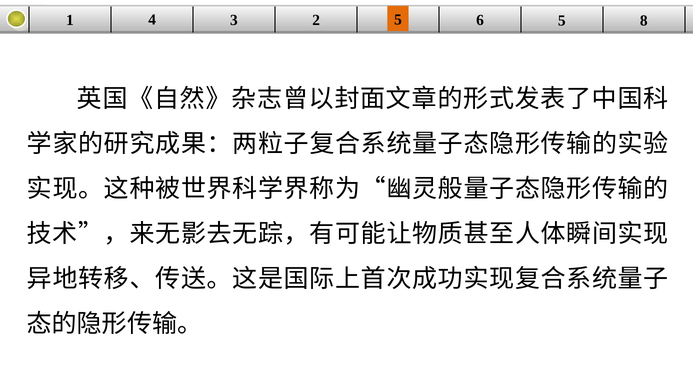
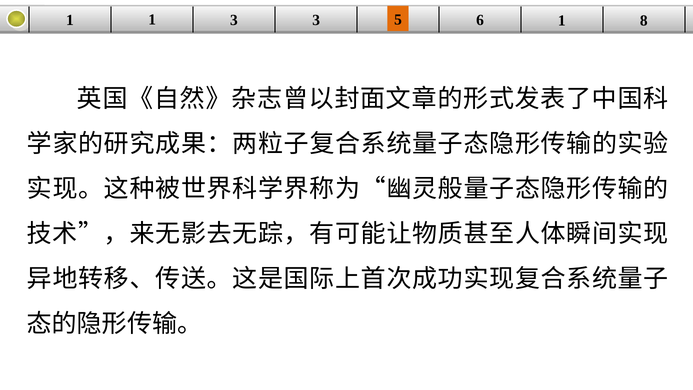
1 4: 4 -> 1 (152, 20)
3 2: 2 -> 3 (316, 20)
6 5: 5 -> 1 (562, 21)
